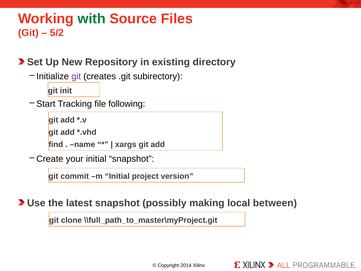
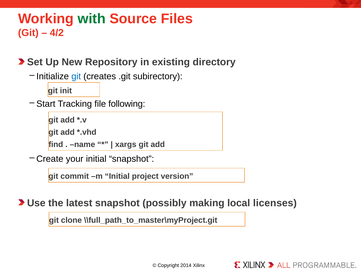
5/2: 5/2 -> 4/2 (57, 33)
git colour: purple -> blue (76, 76)
between: between -> licenses (275, 203)
